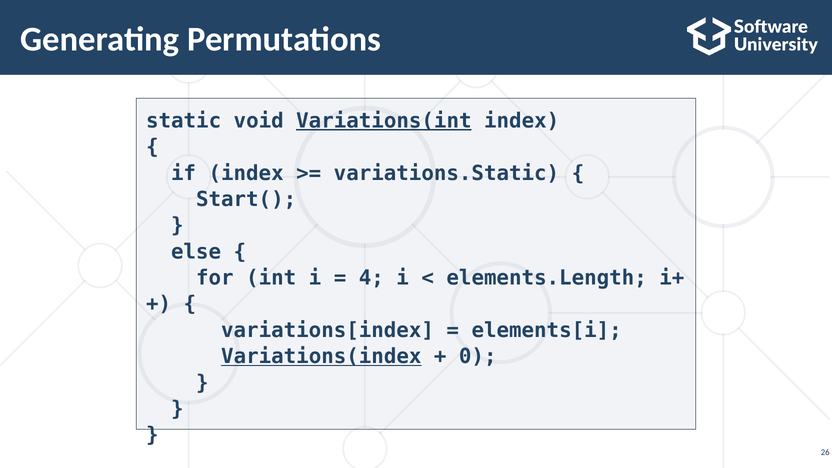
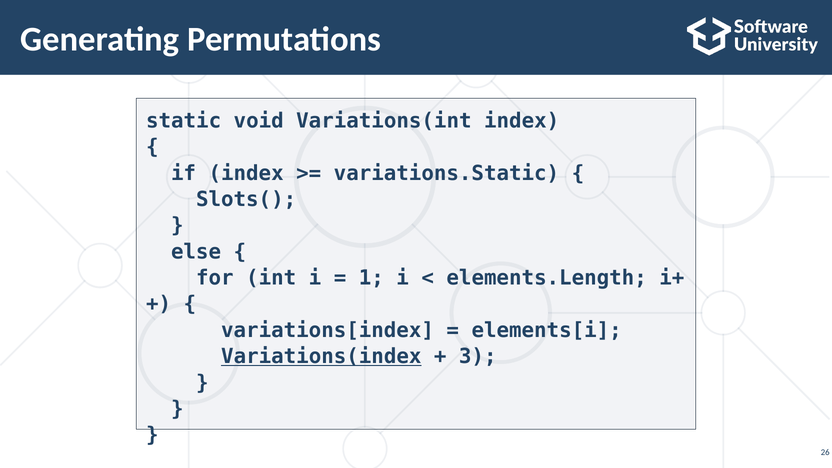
Variations(int underline: present -> none (384, 121)
Start(: Start( -> Slots( (246, 199)
4: 4 -> 1 (371, 278)
0: 0 -> 3 (478, 356)
